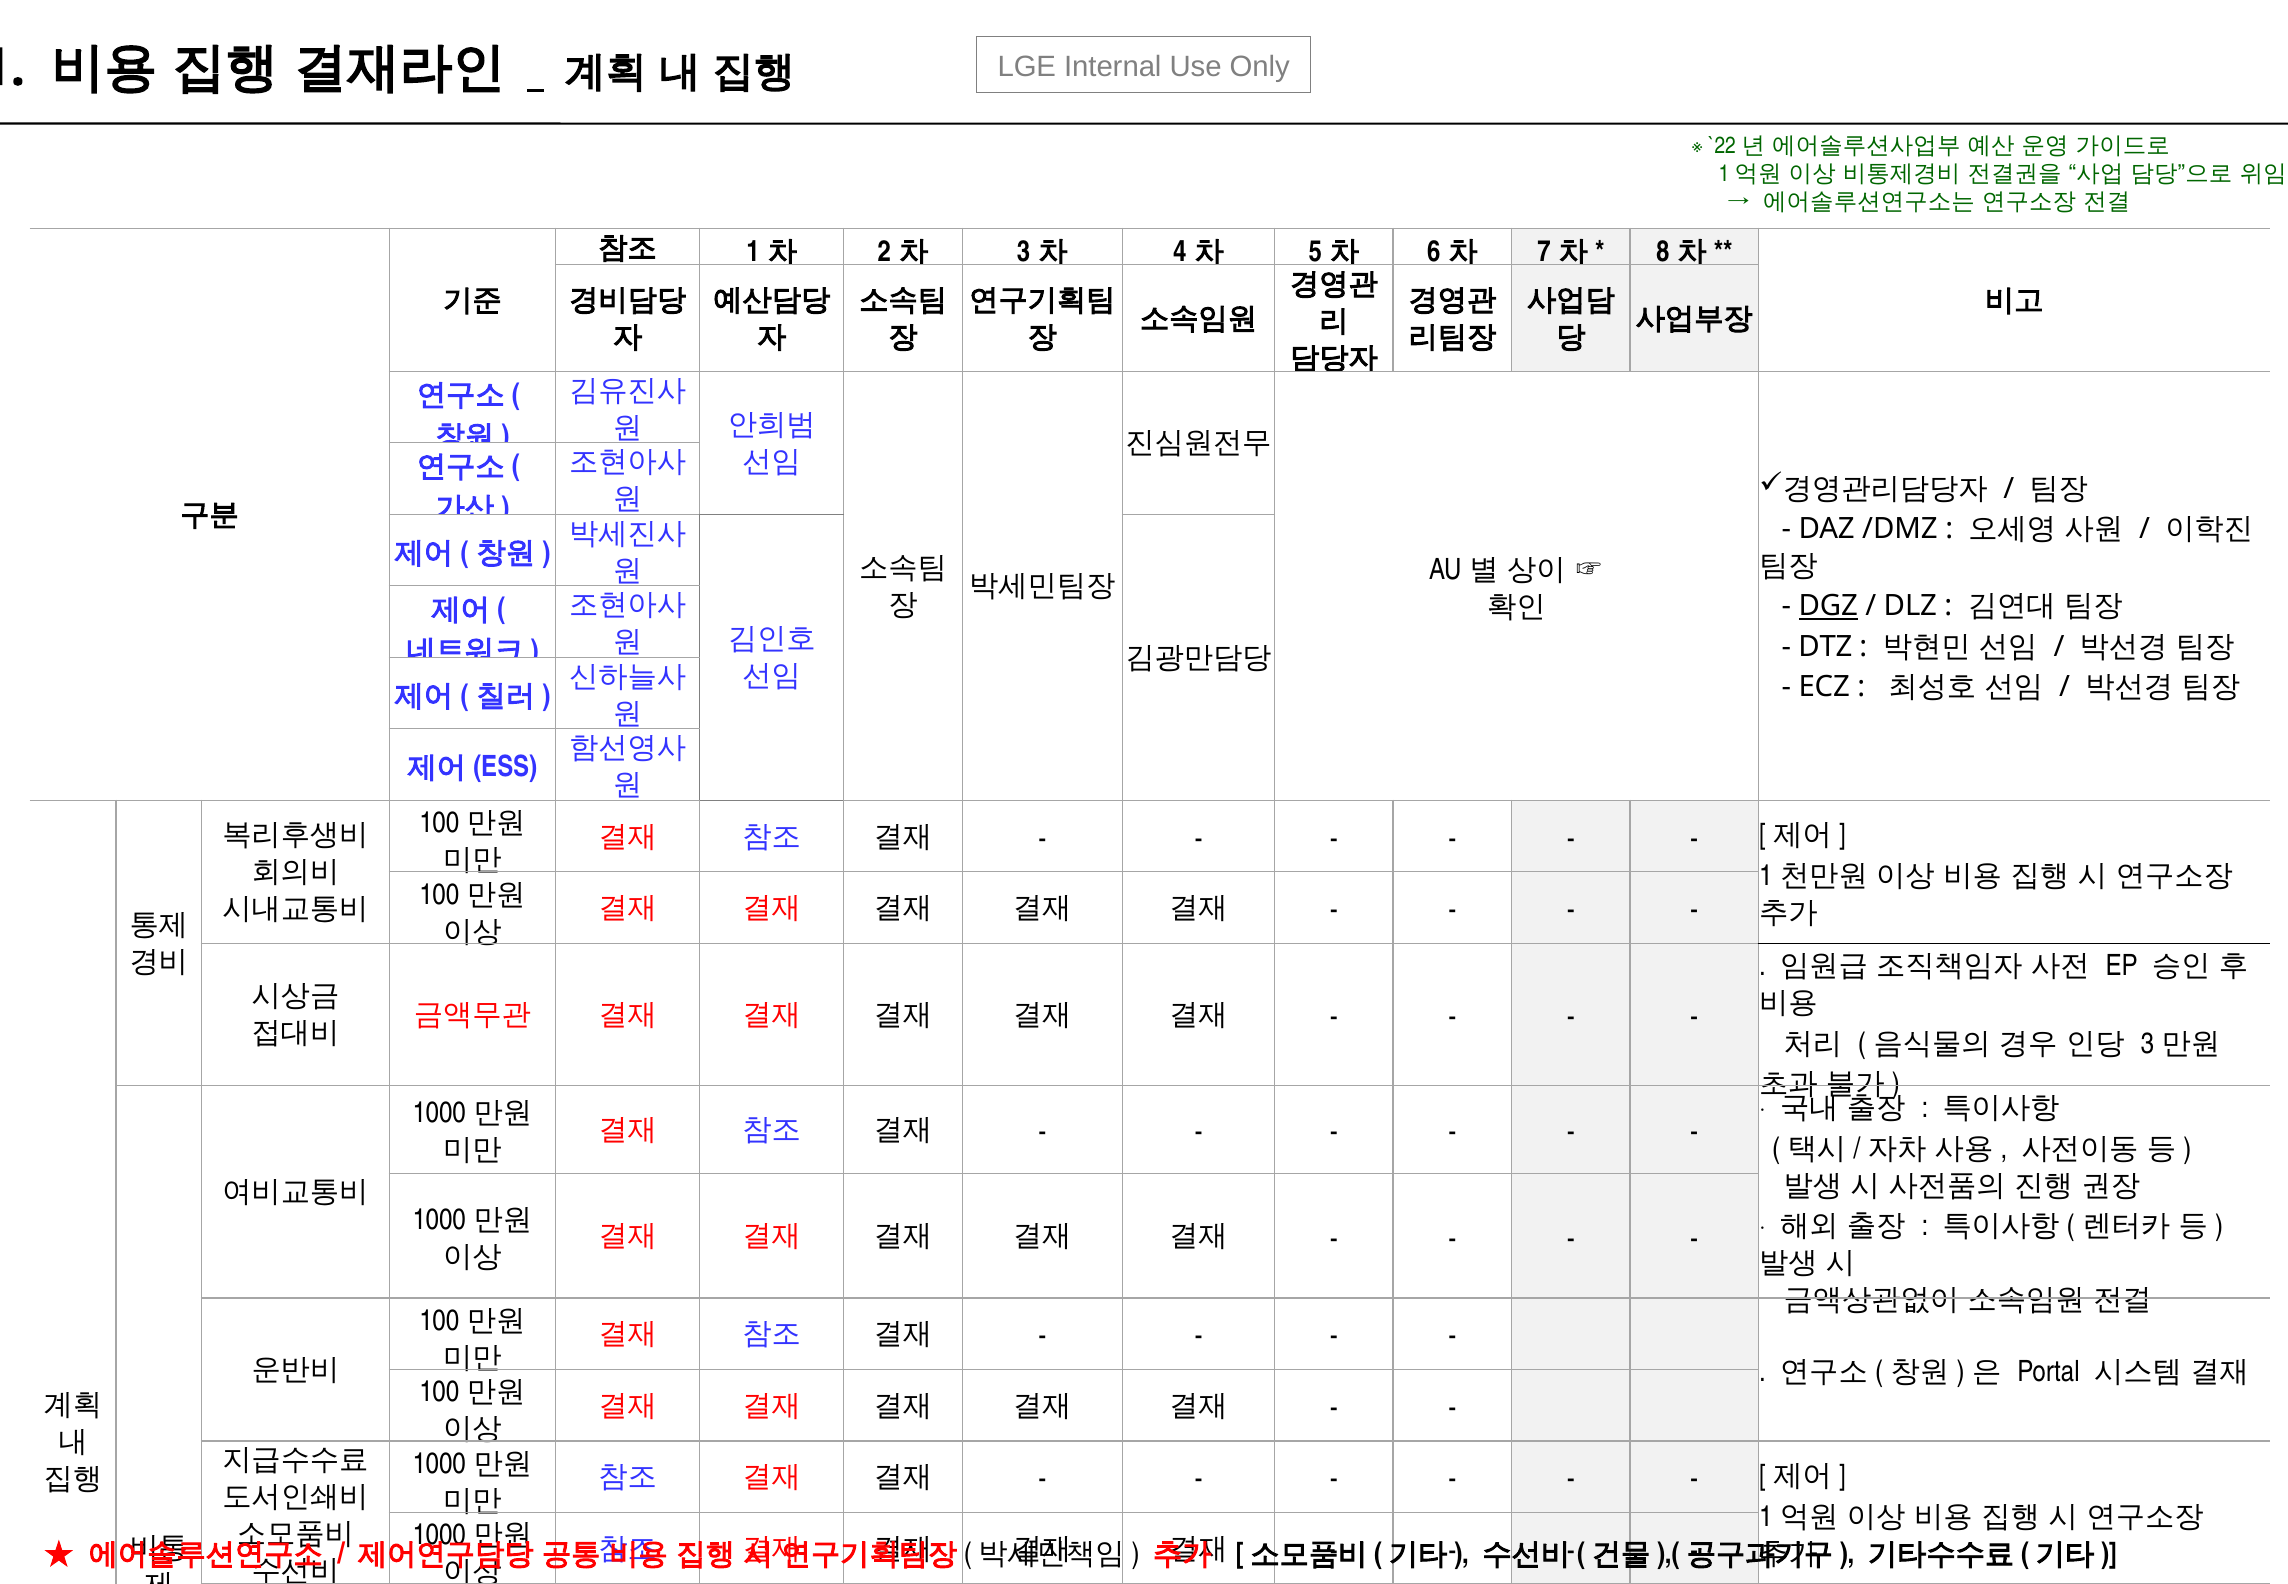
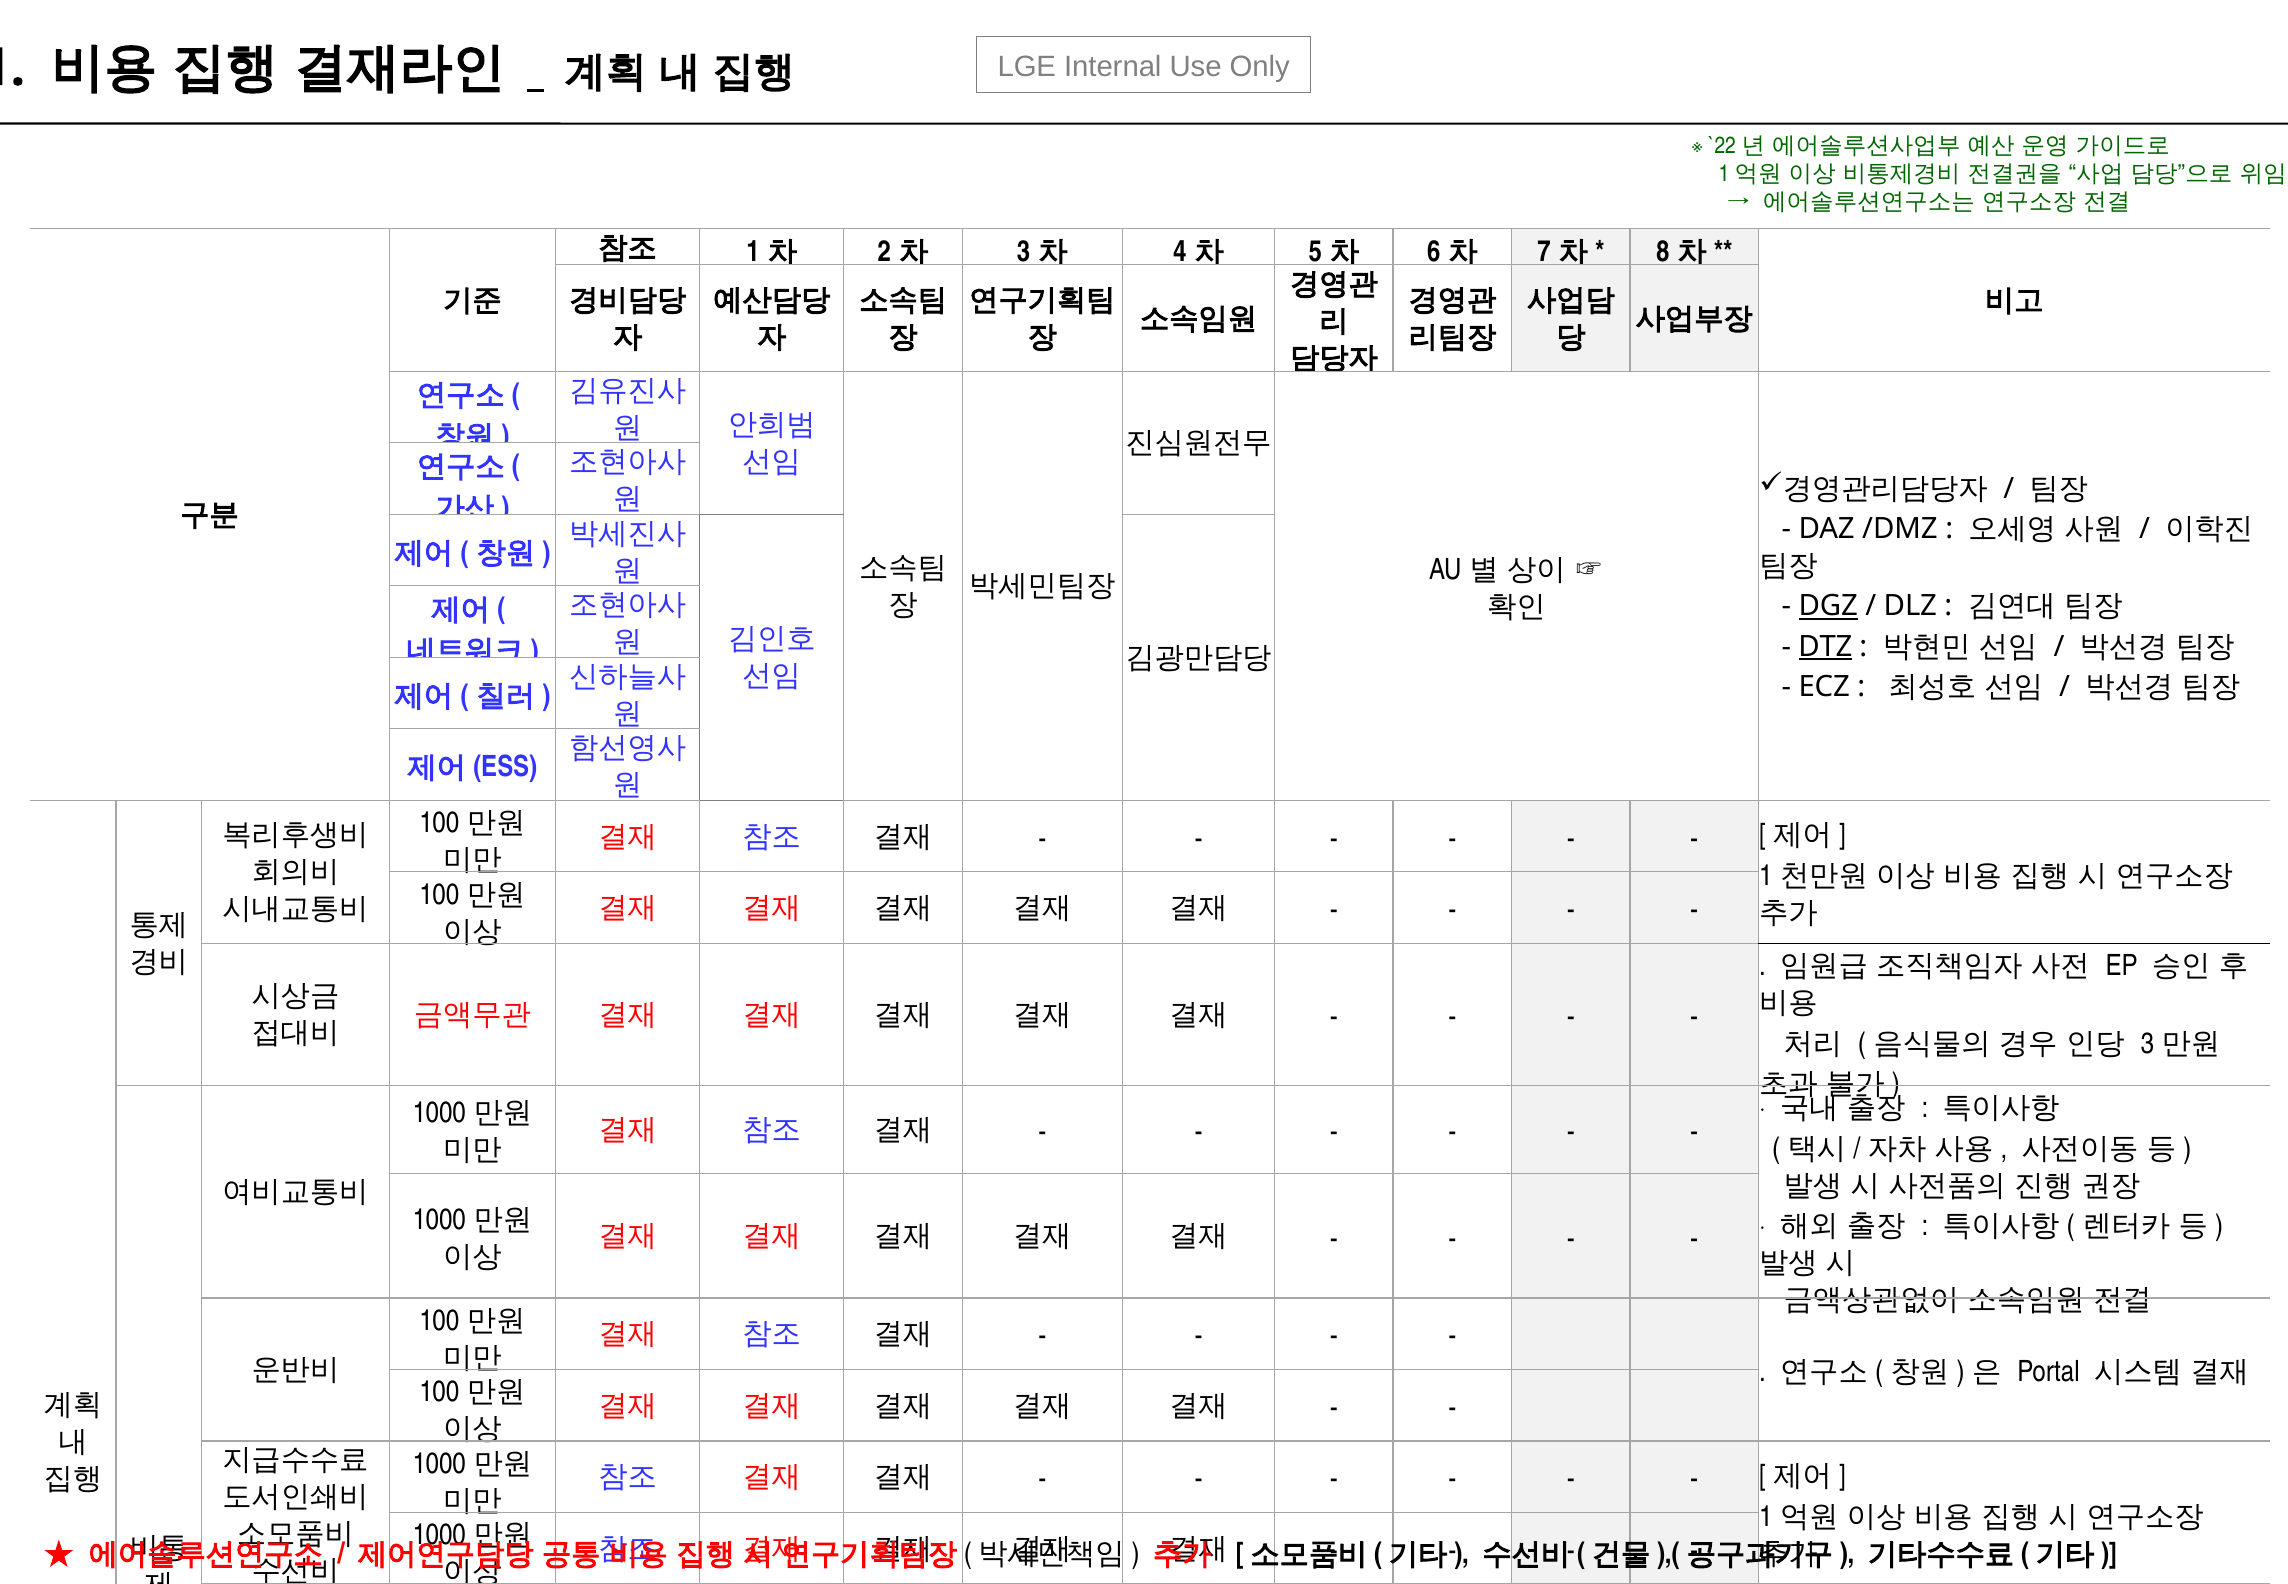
DTZ underline: none -> present (1825, 646)
